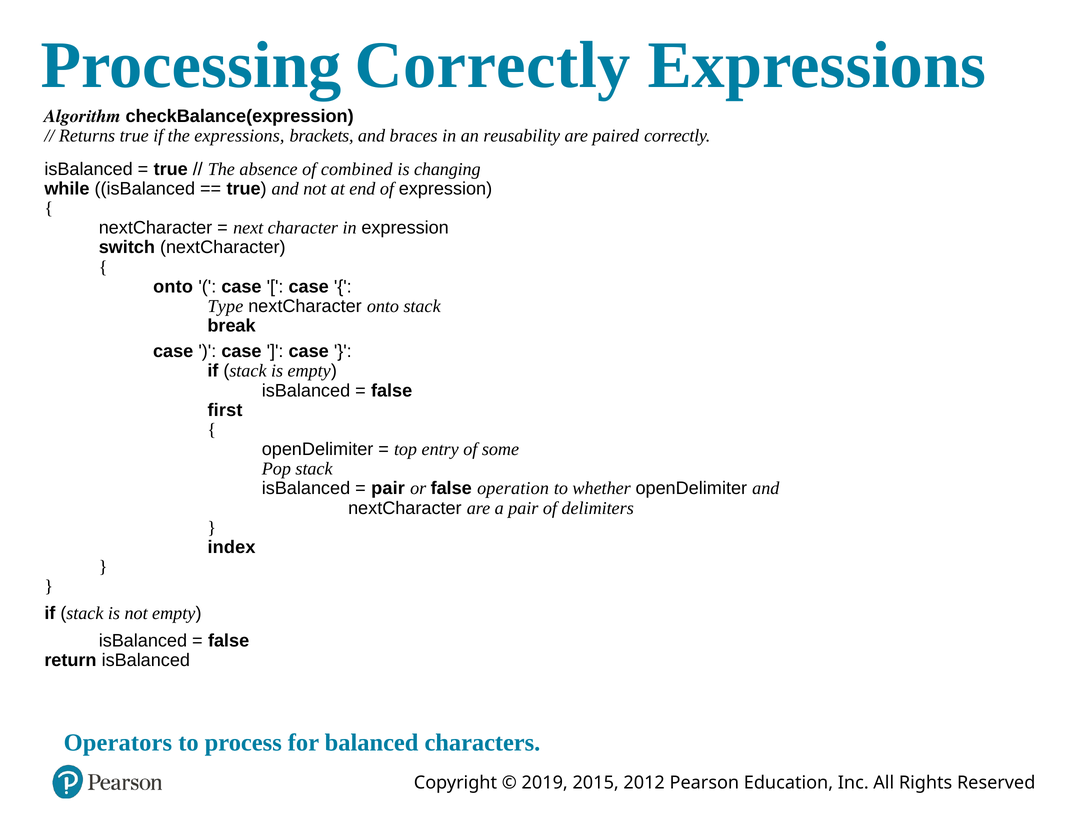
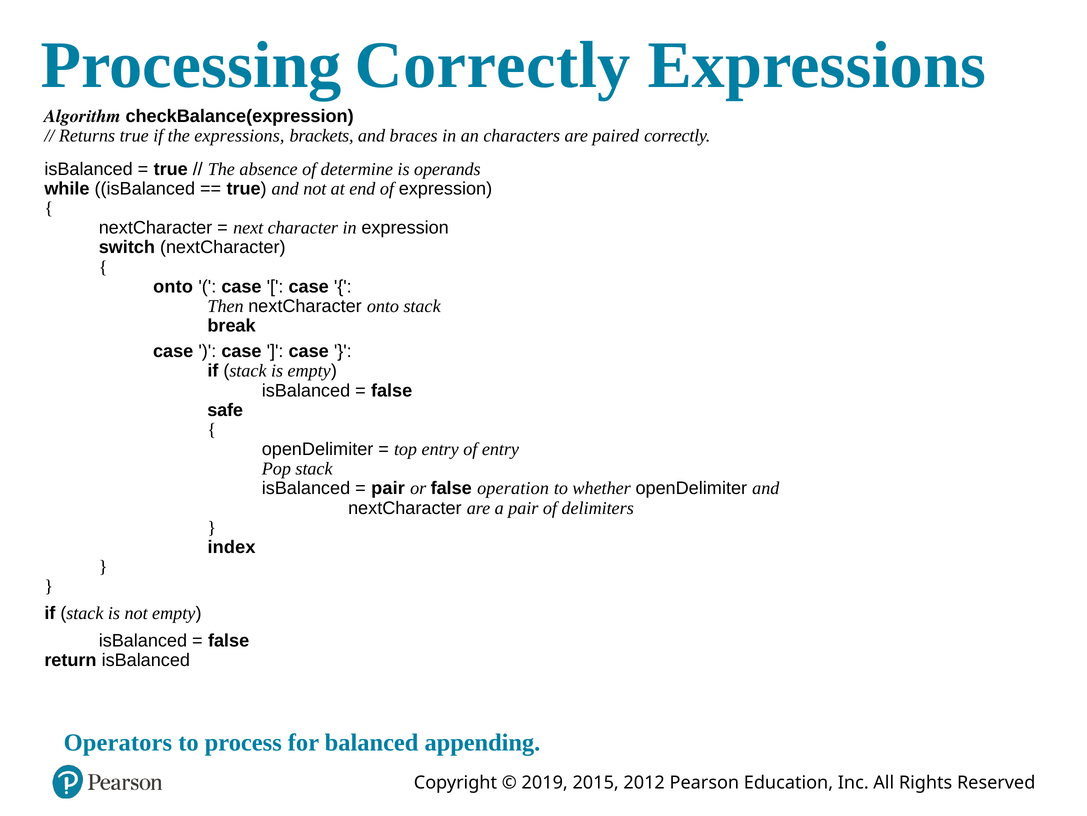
reusability: reusability -> characters (522, 136)
combined: combined -> determine (357, 169)
changing: changing -> operands (447, 169)
Type: Type -> Then (226, 306)
first: first -> safe (225, 410)
of some: some -> entry (500, 449)
characters: characters -> appending (482, 742)
